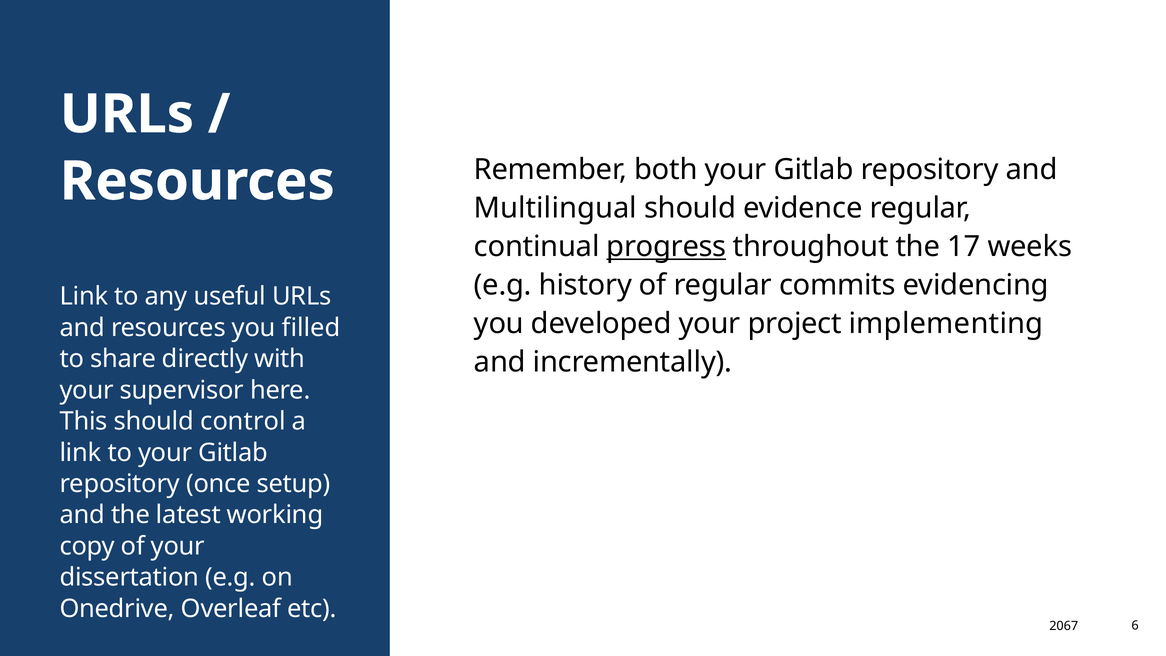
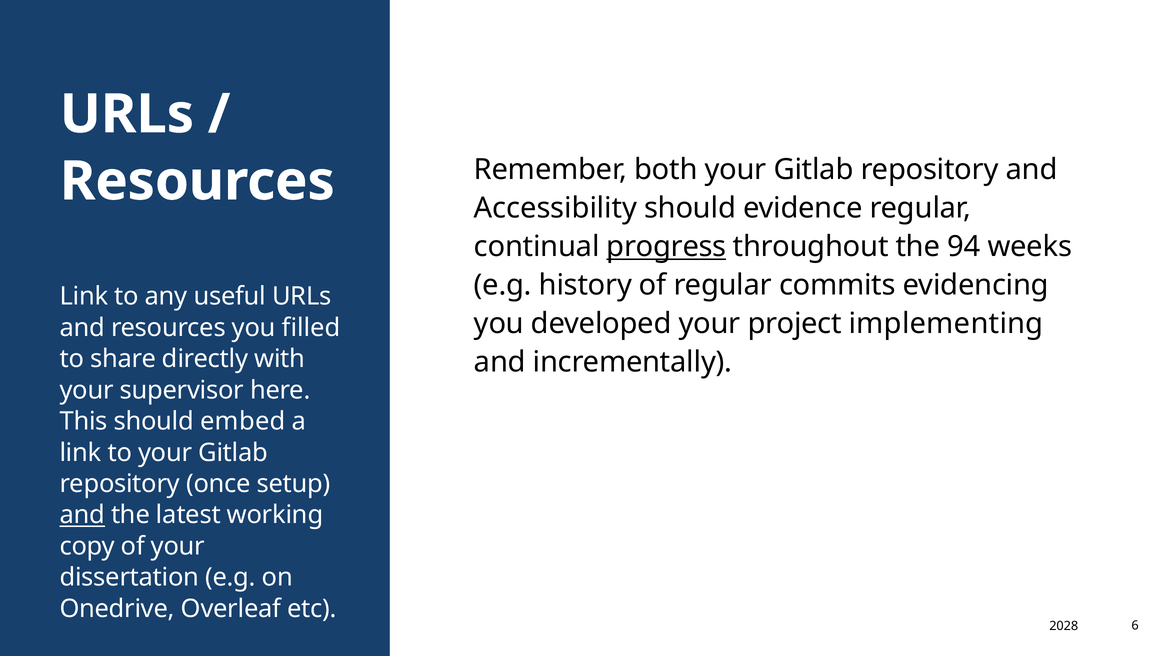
Multilingual: Multilingual -> Accessibility (555, 208)
17: 17 -> 94 (964, 247)
control: control -> embed (243, 421)
and underline: none -> present (82, 515)
2067: 2067 -> 2028 (1064, 626)
